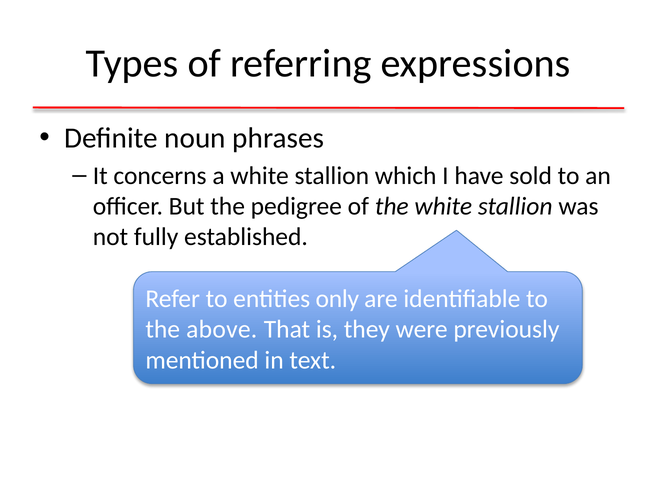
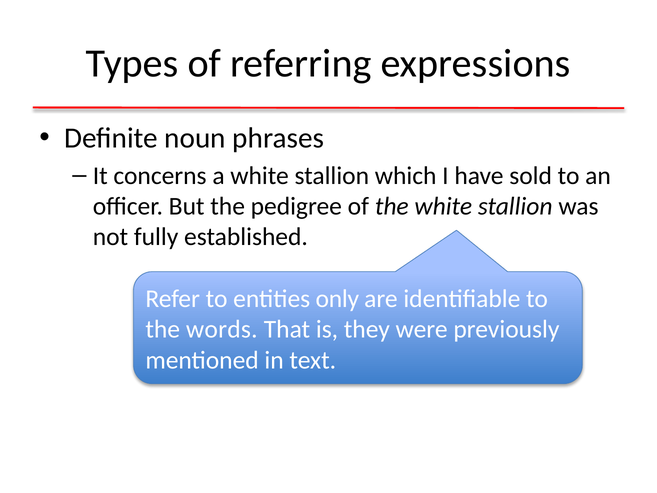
above: above -> words (222, 329)
